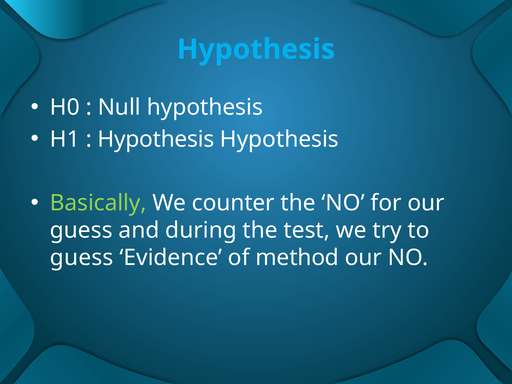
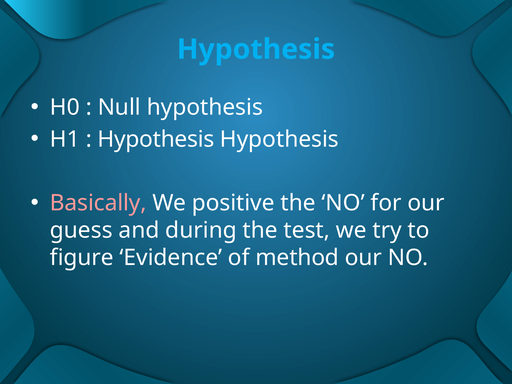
Basically colour: light green -> pink (98, 203)
counter: counter -> positive (233, 203)
guess: guess -> figure (82, 258)
